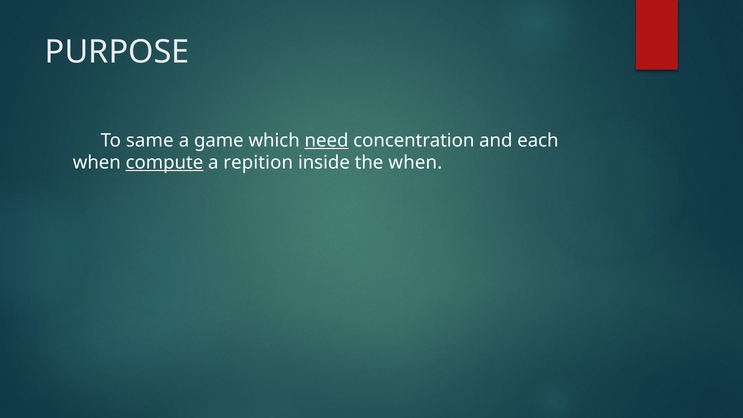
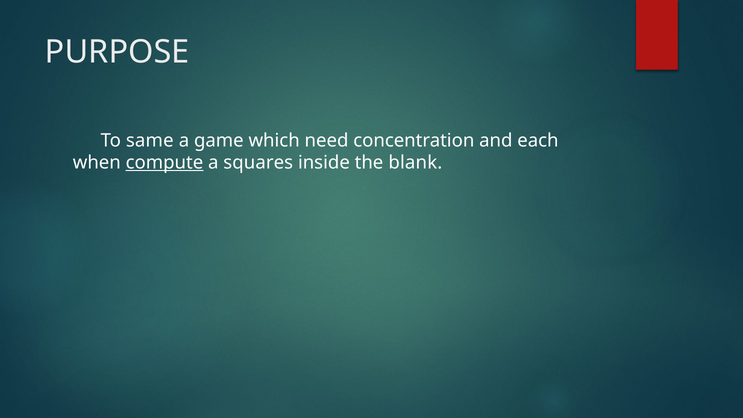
need underline: present -> none (327, 140)
repition: repition -> squares (258, 163)
the when: when -> blank (415, 163)
